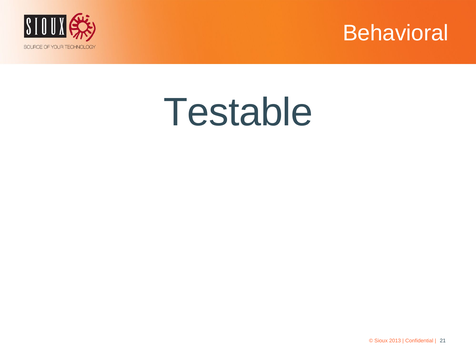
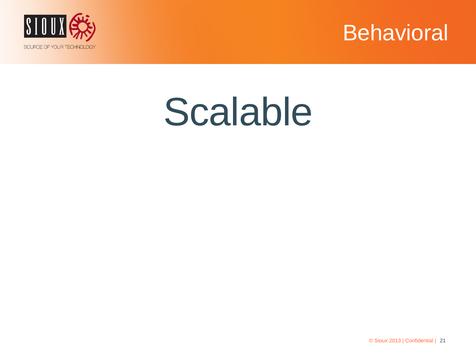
Testable: Testable -> Scalable (238, 112)
